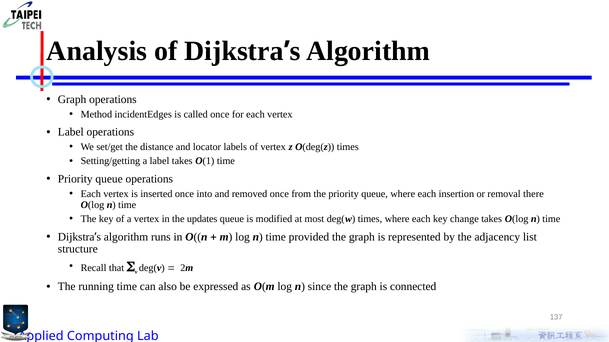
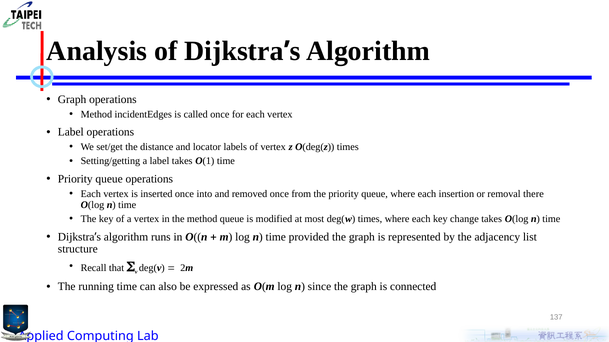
the updates: updates -> method (202, 219)
